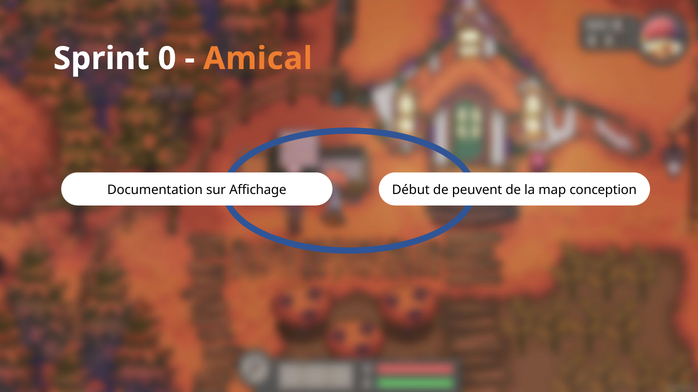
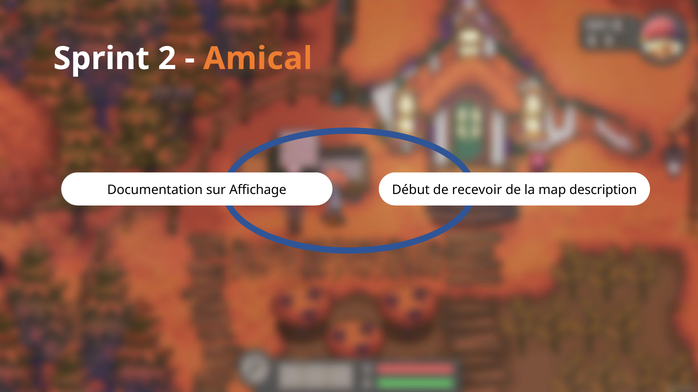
0: 0 -> 2 (167, 59)
peuvent: peuvent -> recevoir (477, 190)
conception: conception -> description (603, 190)
